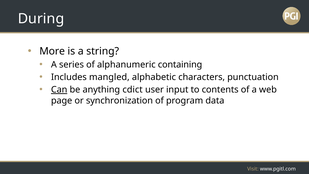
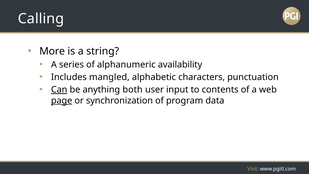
During: During -> Calling (41, 19)
containing: containing -> availability (180, 64)
cdict: cdict -> both (133, 90)
page underline: none -> present (62, 100)
